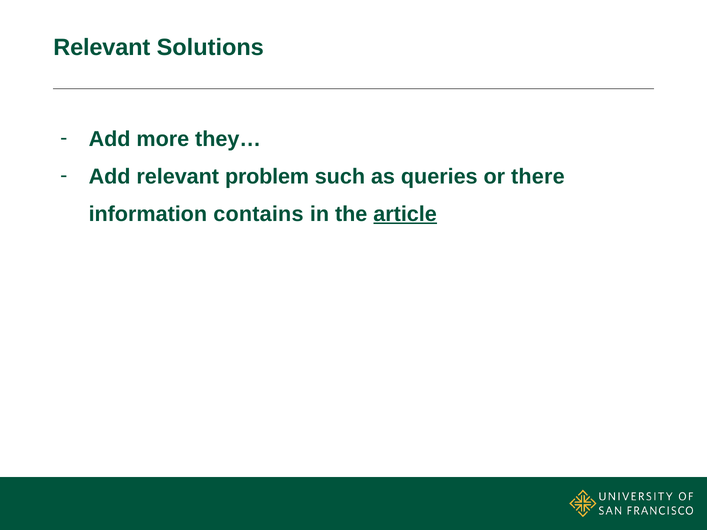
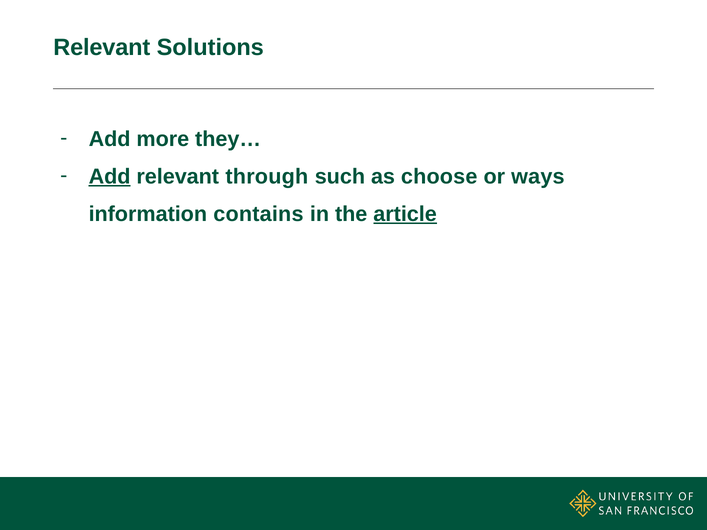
Add underline: none -> present (110, 177)
problem: problem -> through (267, 177)
queries: queries -> choose (439, 177)
there: there -> ways (538, 177)
